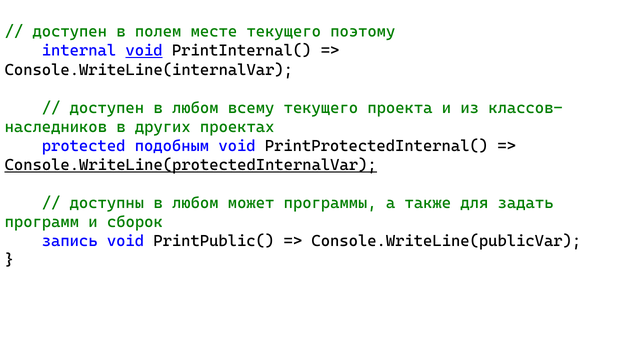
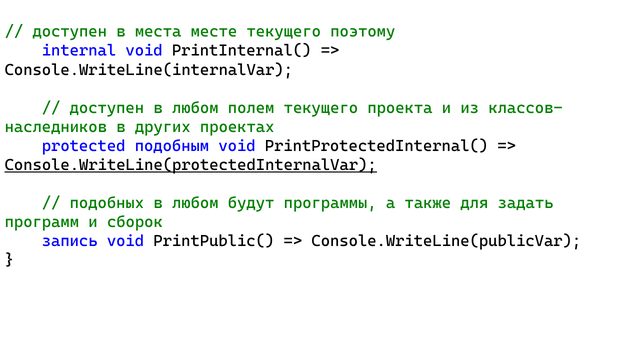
полем: полем -> места (158, 32)
void underline: present -> none (144, 51)
всему: всему -> полем (251, 108)
доступны: доступны -> подобных (107, 203)
может: может -> будут (251, 203)
